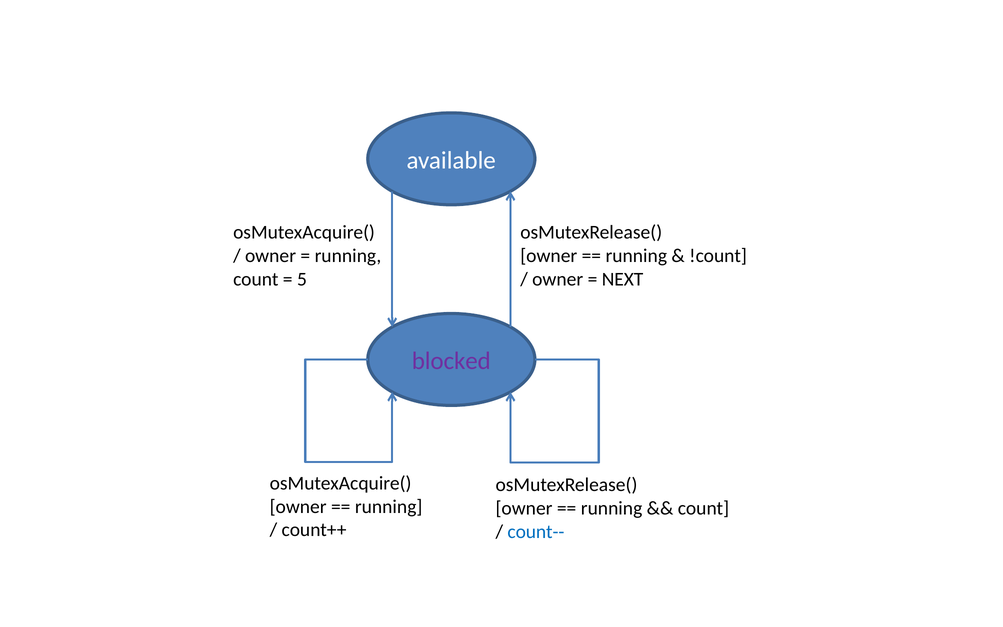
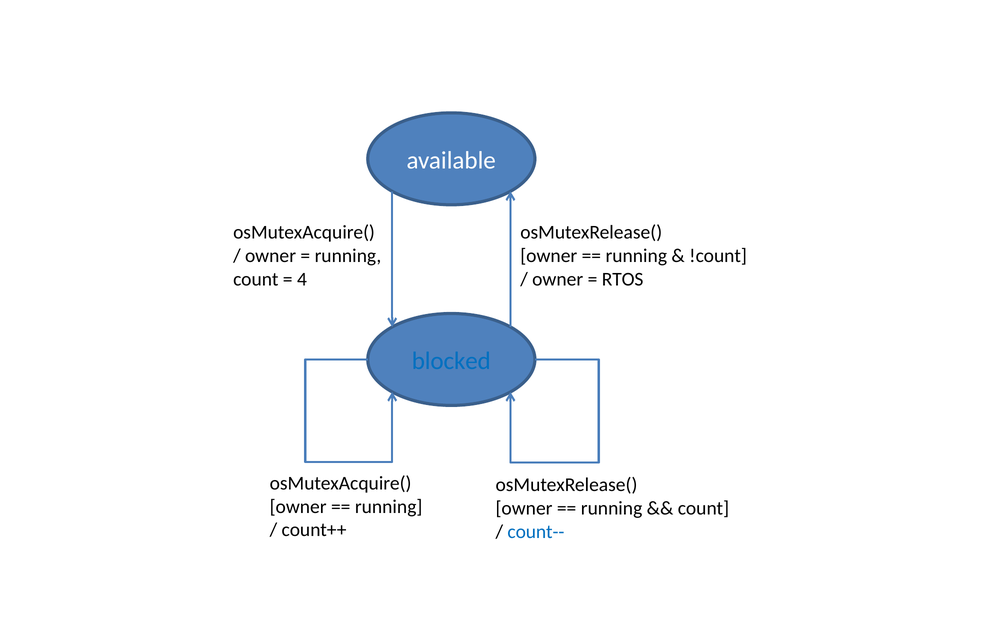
5: 5 -> 4 (302, 279)
NEXT: NEXT -> RTOS (623, 279)
blocked colour: purple -> blue (451, 361)
